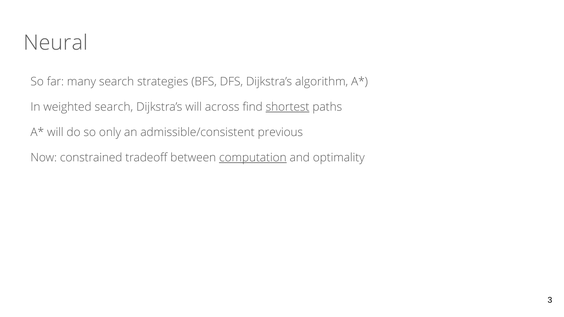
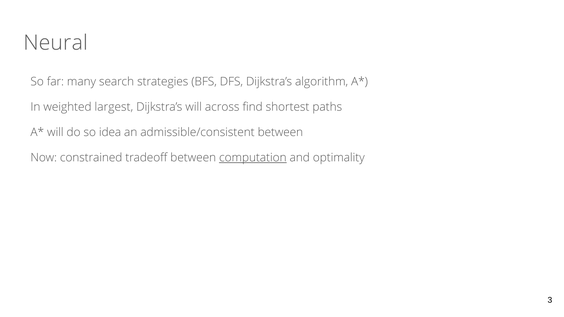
weighted search: search -> largest (114, 107)
shortest underline: present -> none (288, 107)
only: only -> idea (110, 132)
admissible/consistent previous: previous -> between (280, 132)
